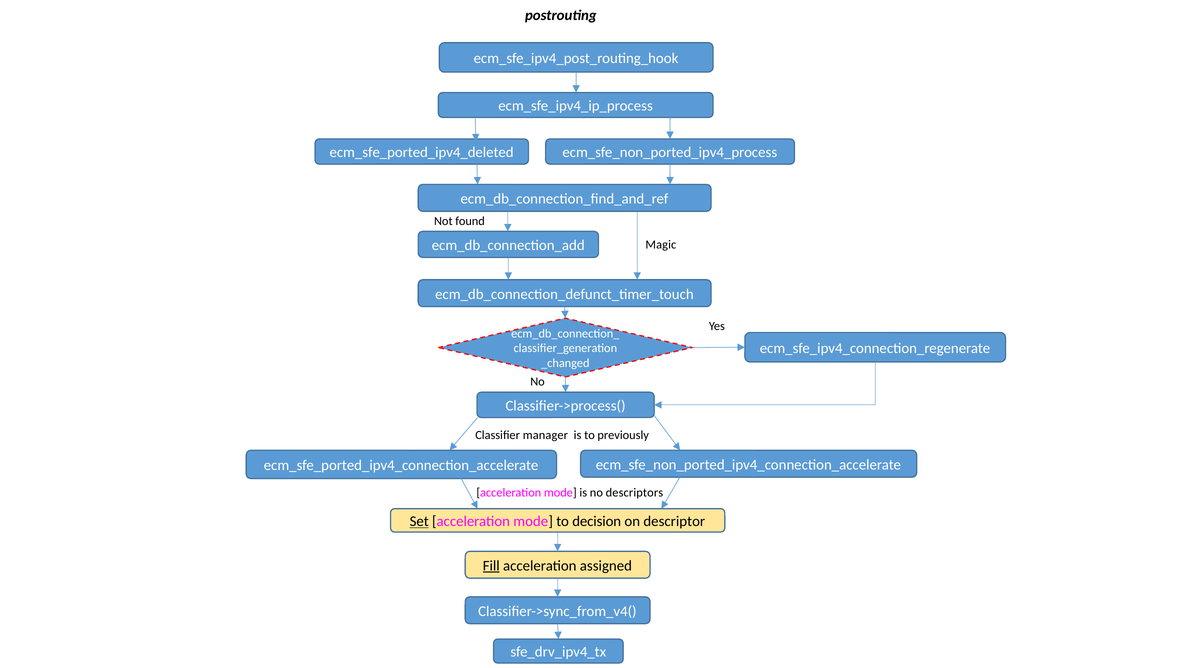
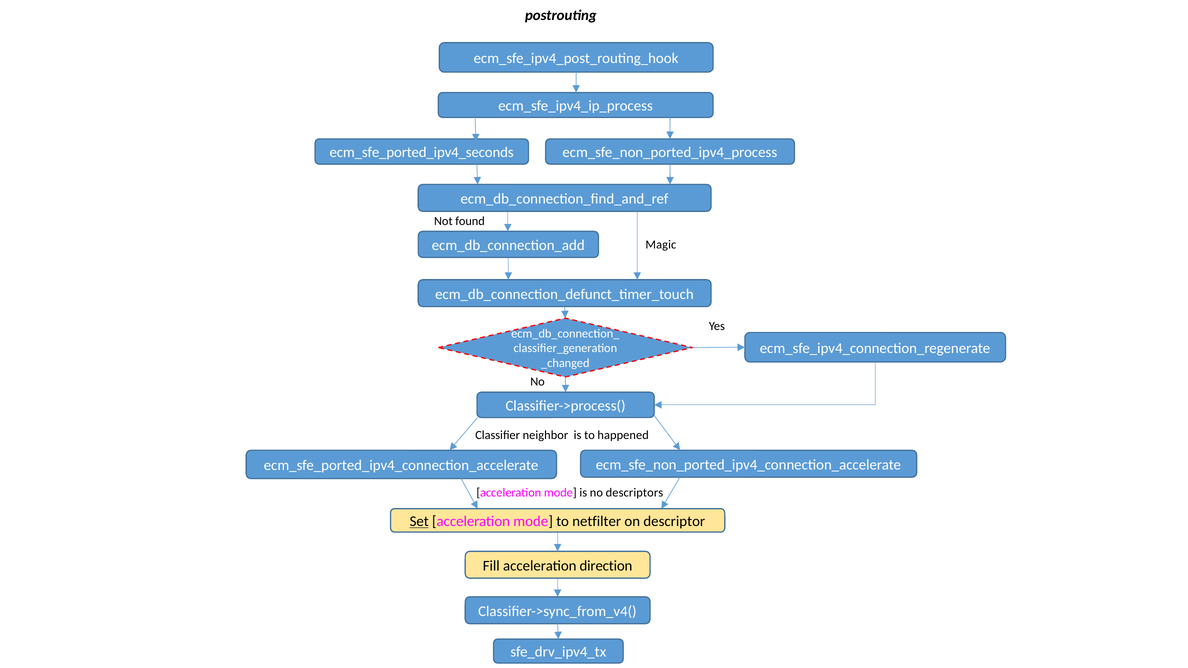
ecm_sfe_ported_ipv4_deleted: ecm_sfe_ported_ipv4_deleted -> ecm_sfe_ported_ipv4_seconds (422, 153)
manager: manager -> neighbor (545, 435)
previously: previously -> happened (623, 435)
decision: decision -> netfilter (597, 522)
Fill underline: present -> none (491, 566)
assigned: assigned -> direction (606, 566)
